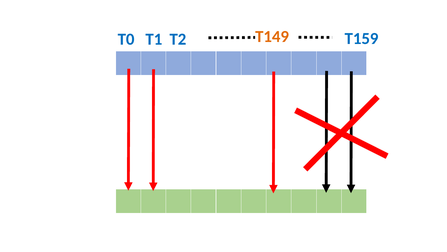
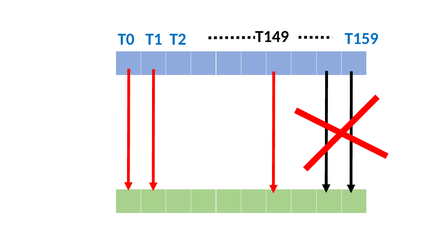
T149 colour: orange -> black (272, 37)
